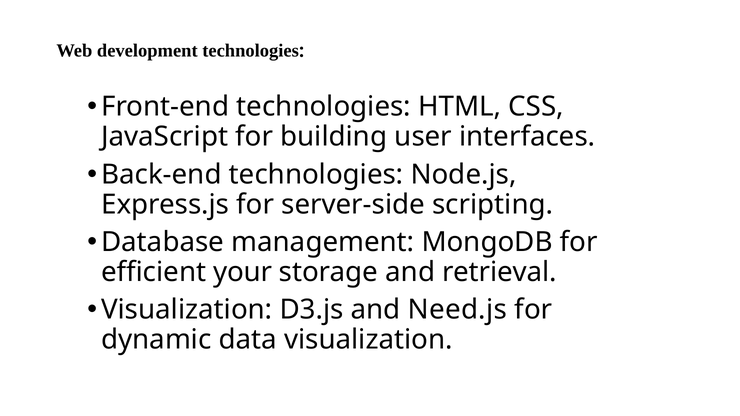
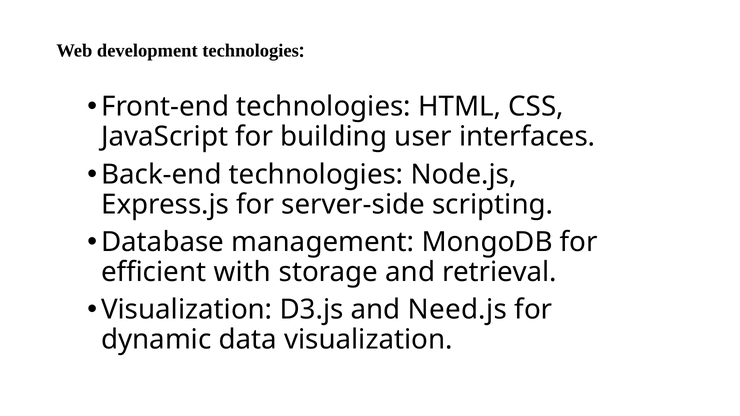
your: your -> with (242, 272)
